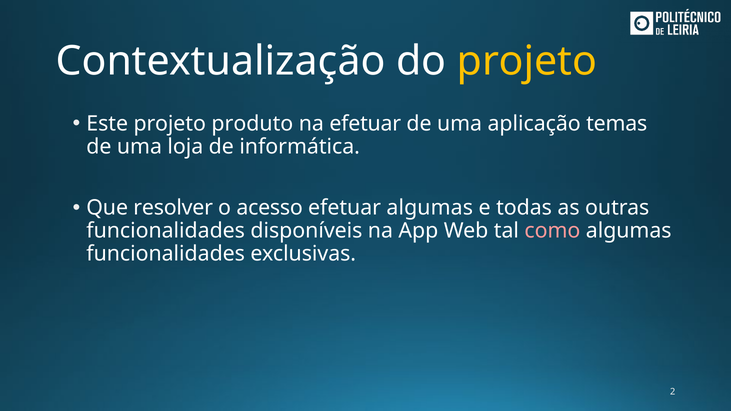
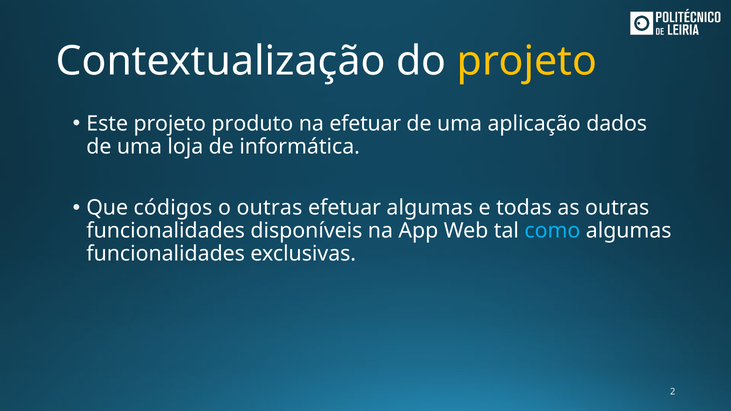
temas: temas -> dados (617, 124)
resolver: resolver -> códigos (173, 208)
o acesso: acesso -> outras (269, 208)
como colour: pink -> light blue (552, 231)
